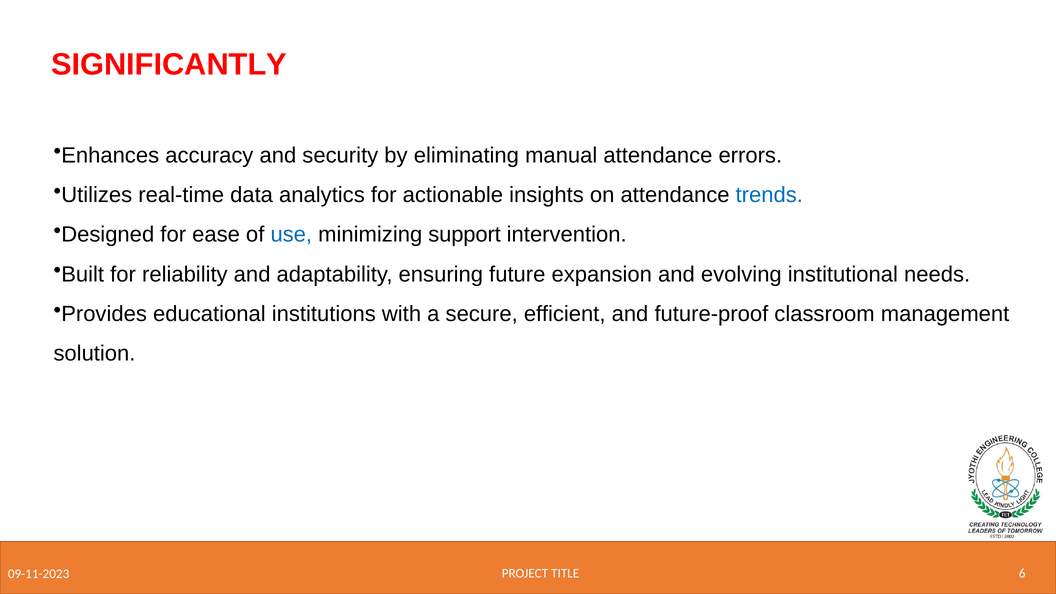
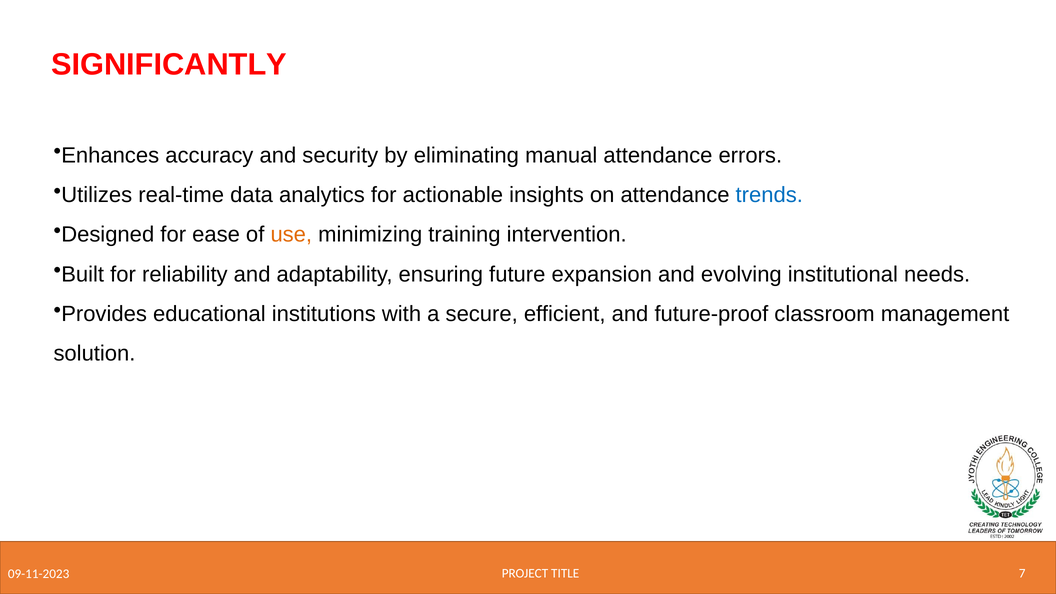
use colour: blue -> orange (291, 235)
support: support -> training (464, 235)
6: 6 -> 7 (1022, 573)
